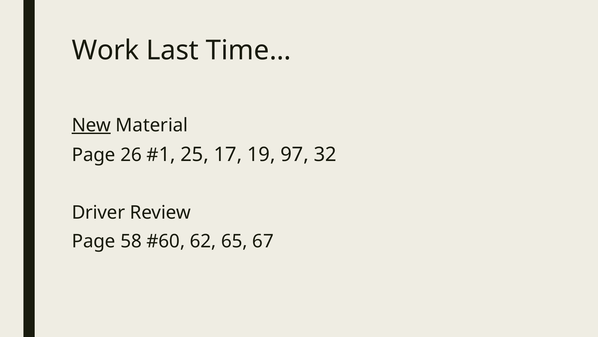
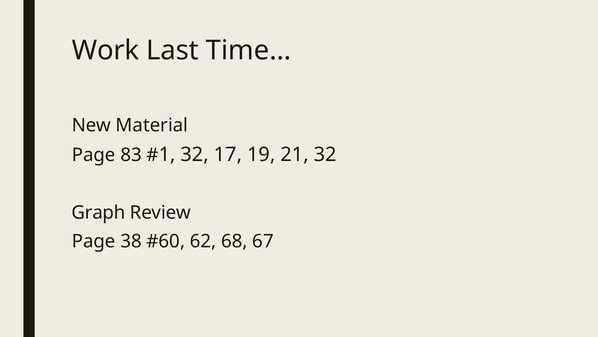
New underline: present -> none (91, 125)
26: 26 -> 83 (131, 155)
25: 25 -> 32 (195, 154)
97: 97 -> 21 (295, 154)
Driver: Driver -> Graph (98, 212)
58: 58 -> 38 (131, 241)
65: 65 -> 68 (234, 241)
